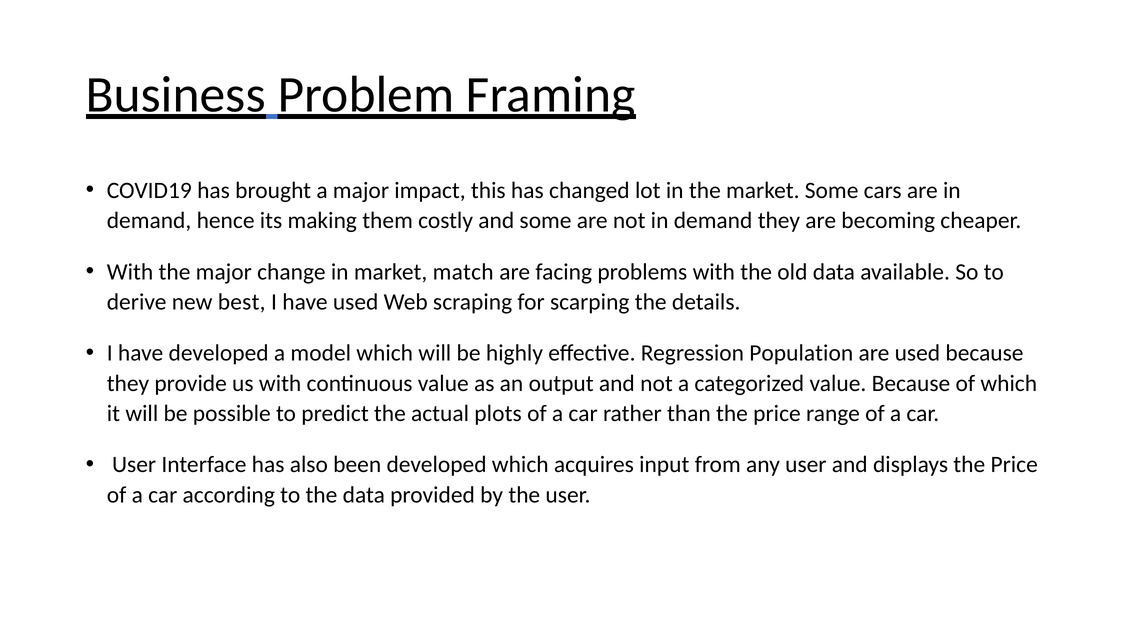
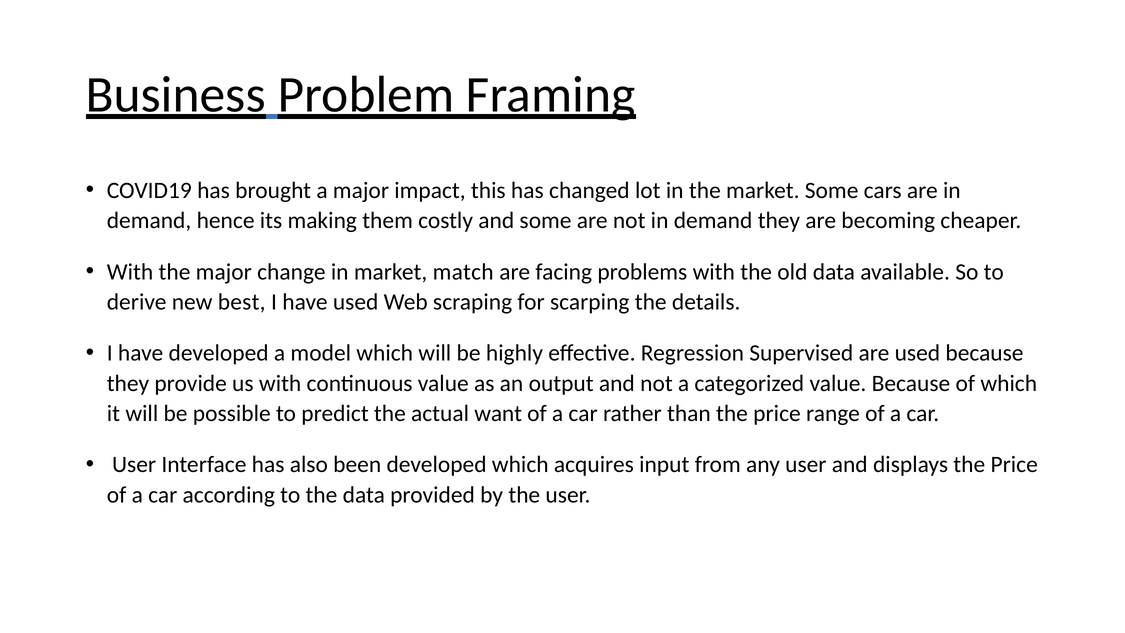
Population: Population -> Supervised (801, 353)
plots: plots -> want (498, 413)
